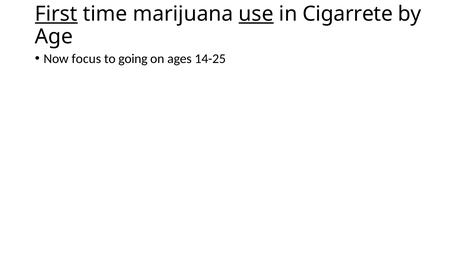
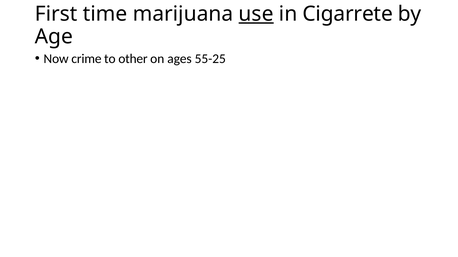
First underline: present -> none (56, 14)
focus: focus -> crime (86, 59)
going: going -> other (133, 59)
14-25: 14-25 -> 55-25 (210, 59)
